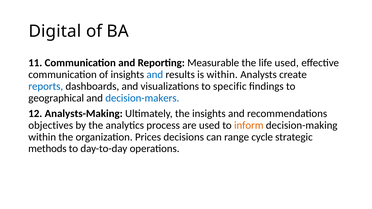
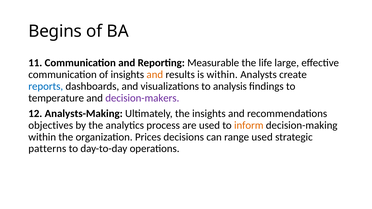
Digital: Digital -> Begins (55, 31)
life used: used -> large (287, 63)
and colour: blue -> orange (155, 75)
specific: specific -> analysis (230, 86)
geographical: geographical -> temperature (56, 98)
decision-makers colour: blue -> purple (142, 98)
range cycle: cycle -> used (262, 137)
methods: methods -> patterns (47, 149)
